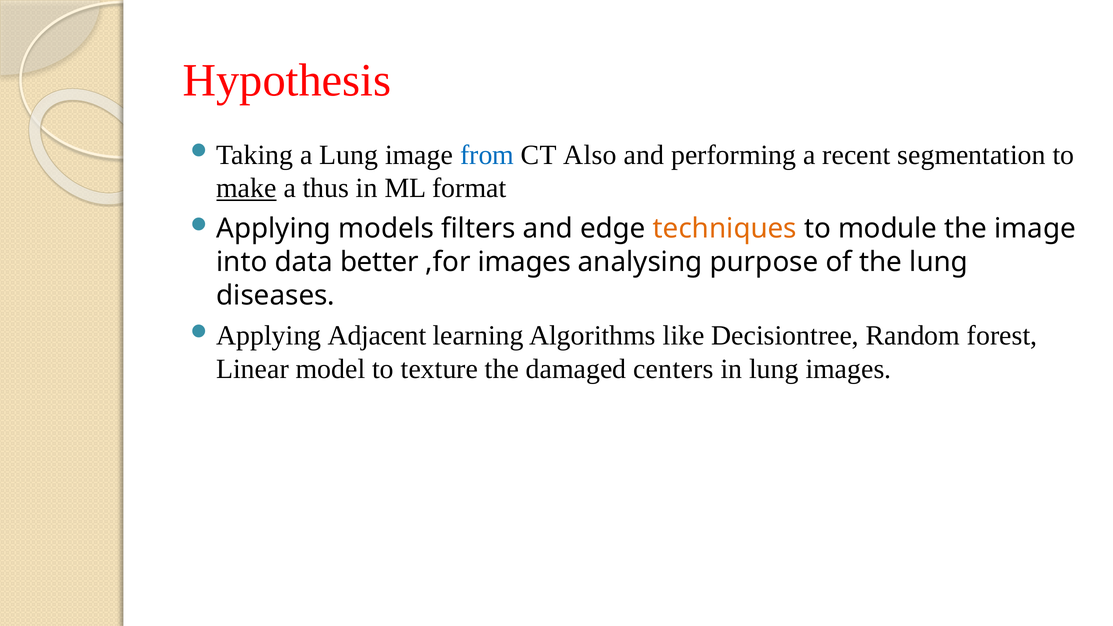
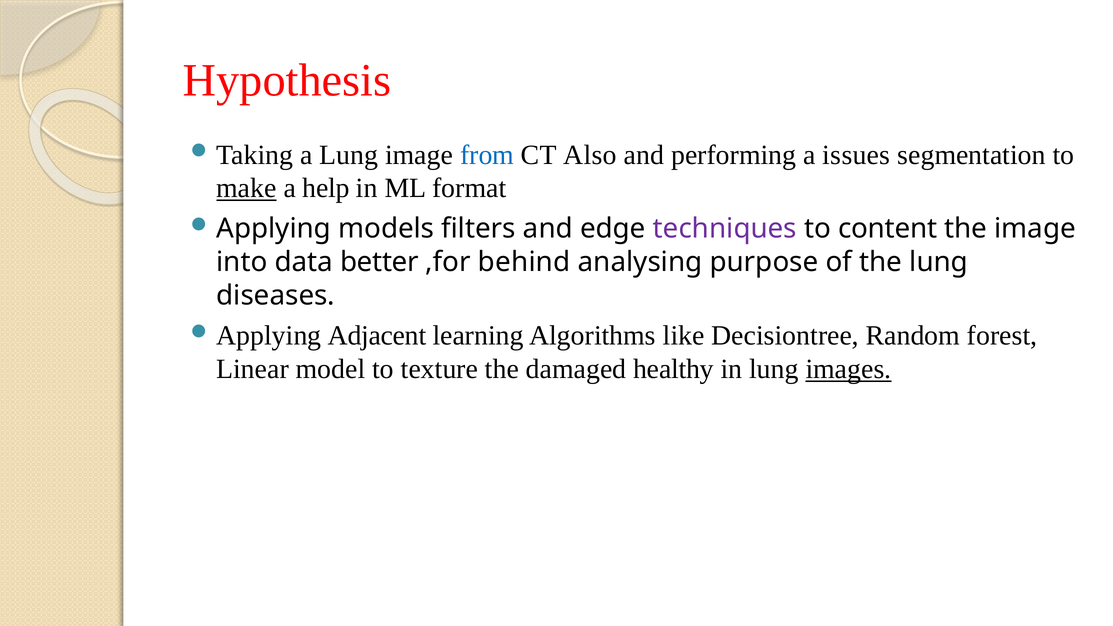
recent: recent -> issues (856, 155)
thus: thus -> help (326, 188)
techniques colour: orange -> purple (725, 229)
module: module -> content (888, 229)
,for images: images -> behind (524, 262)
centers: centers -> healthy (674, 369)
images underline: none -> present (848, 369)
